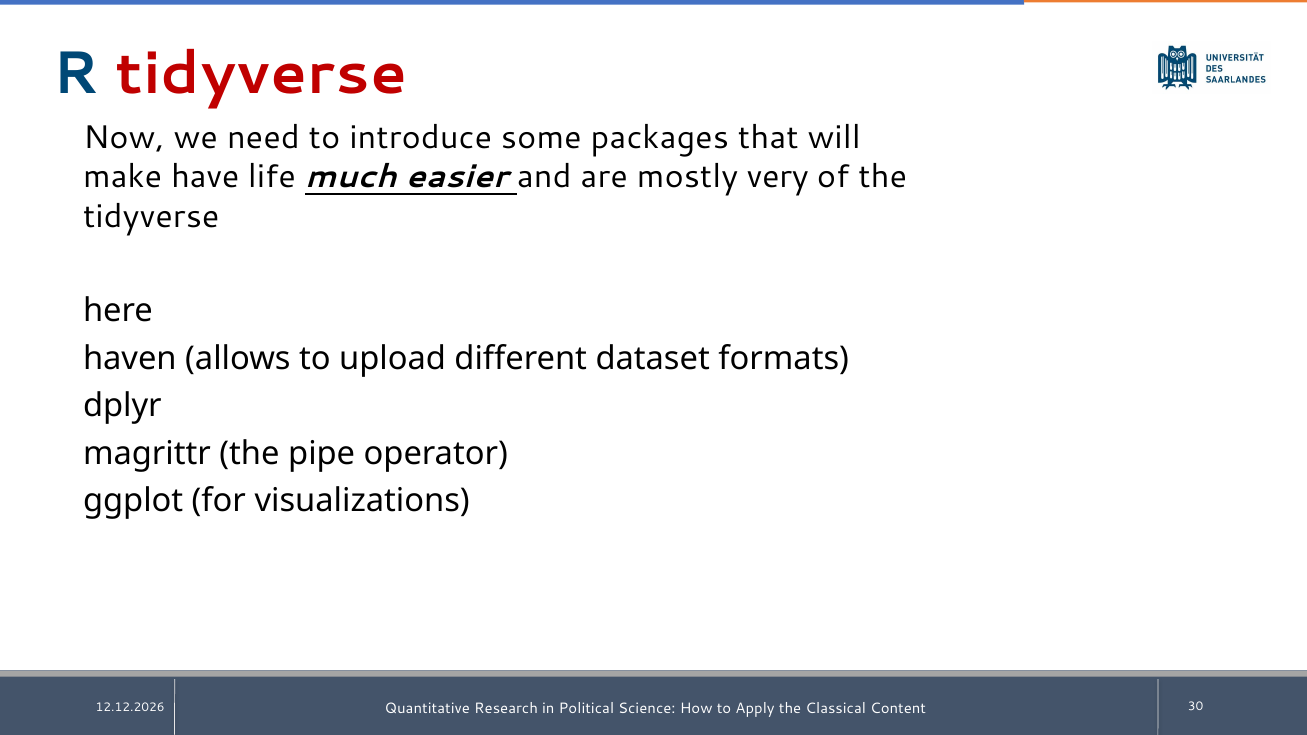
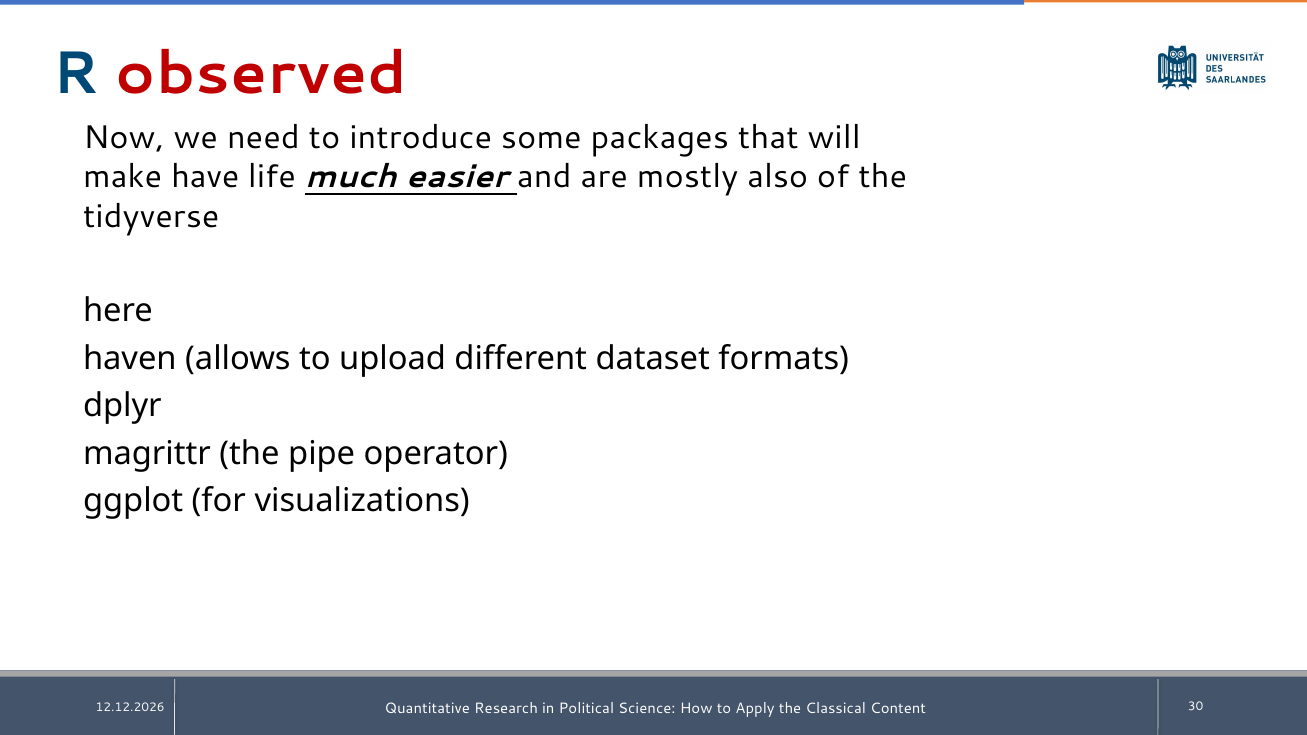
R tidyverse: tidyverse -> observed (261, 74)
very: very -> also (778, 177)
